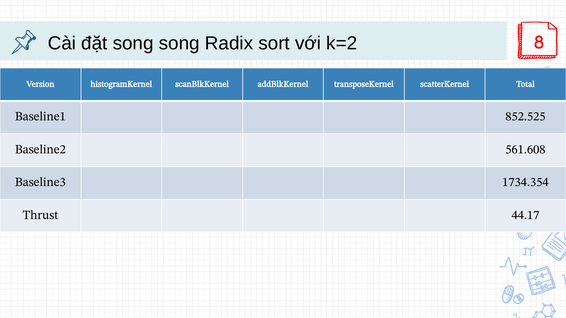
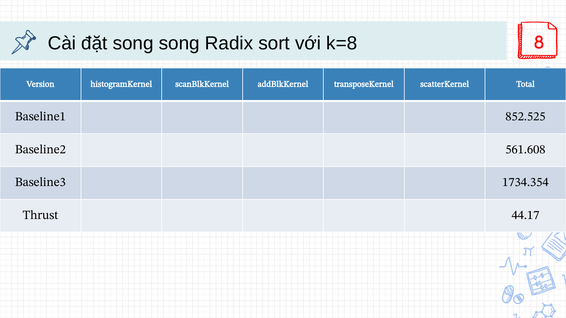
k=2: k=2 -> k=8 (342, 43)
